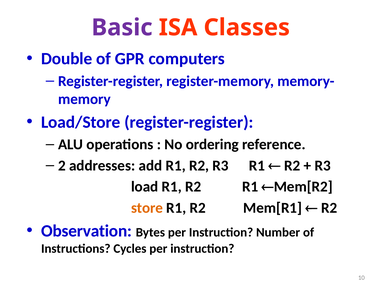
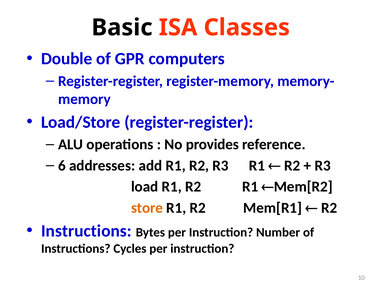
Basic colour: purple -> black (122, 28)
ordering: ordering -> provides (212, 144)
2: 2 -> 6 (62, 166)
Observation: Observation -> Instructions (86, 231)
